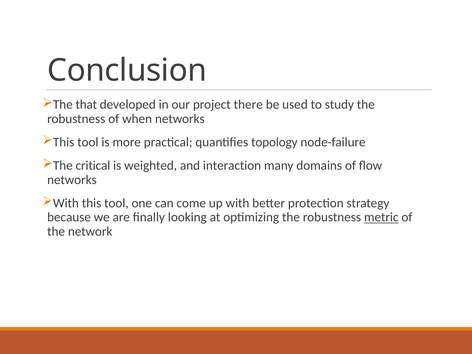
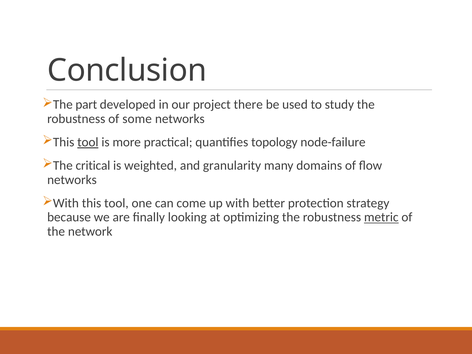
that: that -> part (86, 105)
when: when -> some (137, 119)
tool underline: none -> present (88, 142)
interaction: interaction -> granularity (232, 166)
